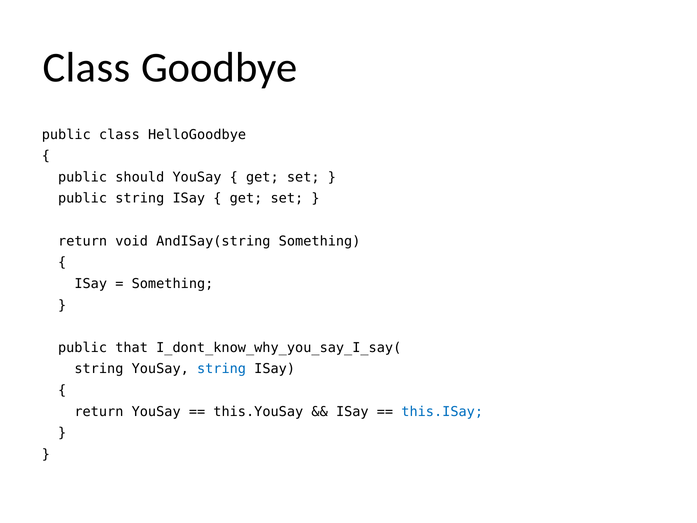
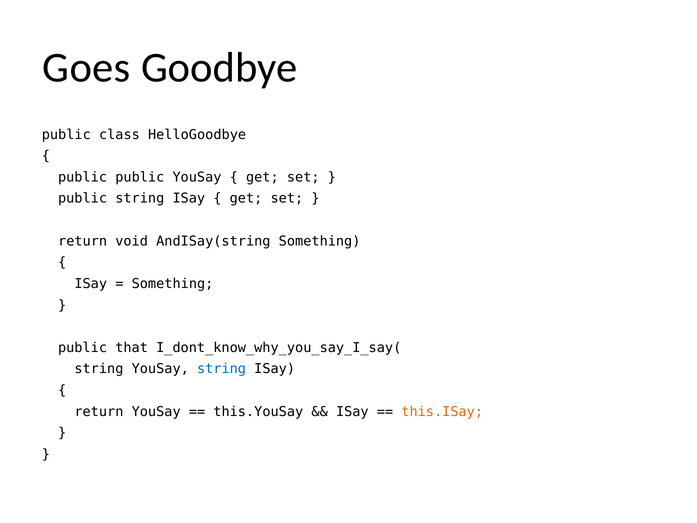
Class: Class -> Goes (86, 67)
public should: should -> public (140, 177)
this.ISay colour: blue -> orange (442, 411)
